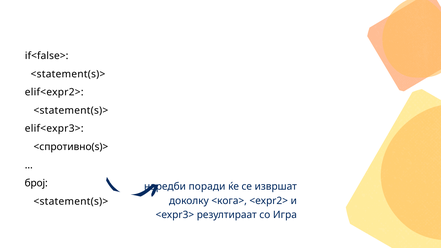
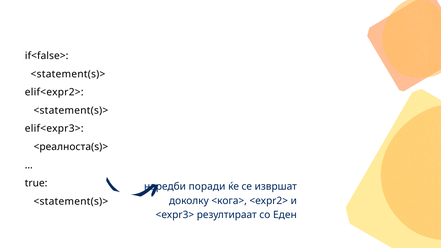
<спротивно(s)>: <спротивно(s)> -> <реалноста(s)> (71, 147)
број: број -> true (36, 183)
Игра: Игра -> Еден (285, 215)
